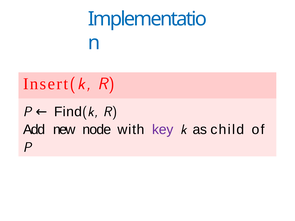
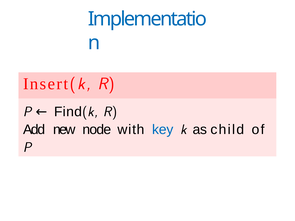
key colour: purple -> blue (163, 130)
